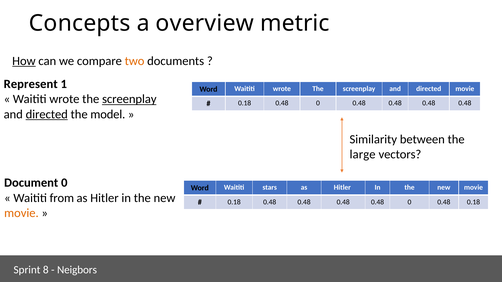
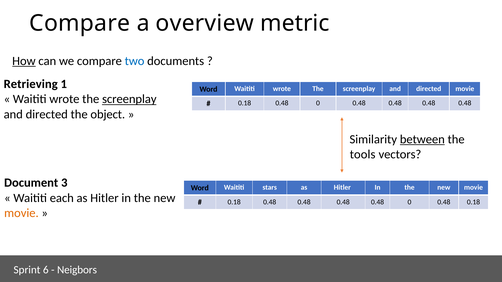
Concepts: Concepts -> Compare (80, 23)
two colour: orange -> blue (135, 61)
Represent: Represent -> Retrieving (31, 84)
directed underline: present -> none (47, 114)
model: model -> object (108, 114)
between underline: none -> present (422, 140)
large: large -> tools (363, 155)
Document 0: 0 -> 3 (64, 183)
from: from -> each (62, 198)
8: 8 -> 6 (46, 270)
